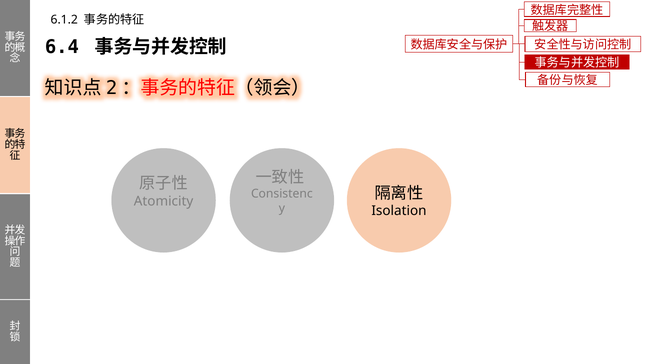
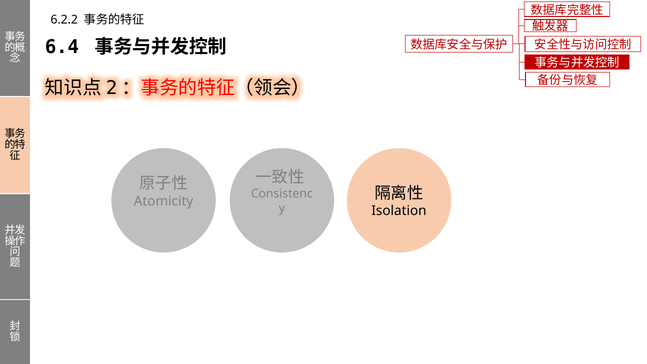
6.1.2: 6.1.2 -> 6.2.2 (64, 20)
